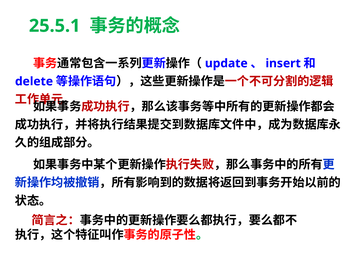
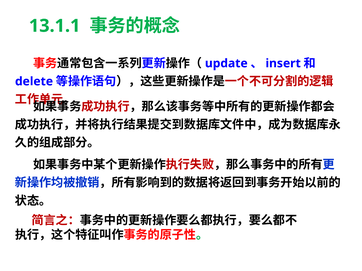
25.5.1: 25.5.1 -> 13.1.1 (55, 26)
